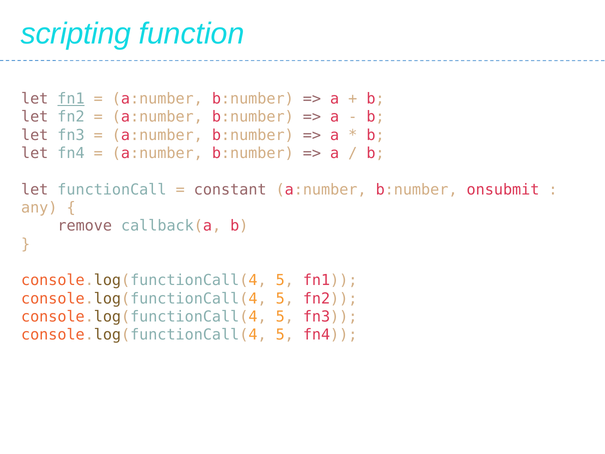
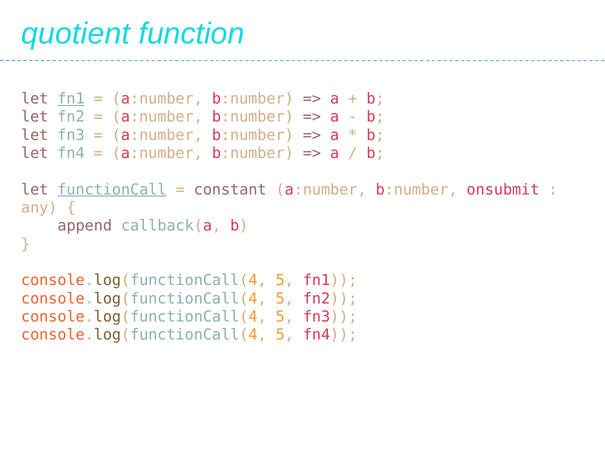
scripting: scripting -> quotient (76, 34)
functionCall underline: none -> present (112, 190)
remove: remove -> append (85, 226)
